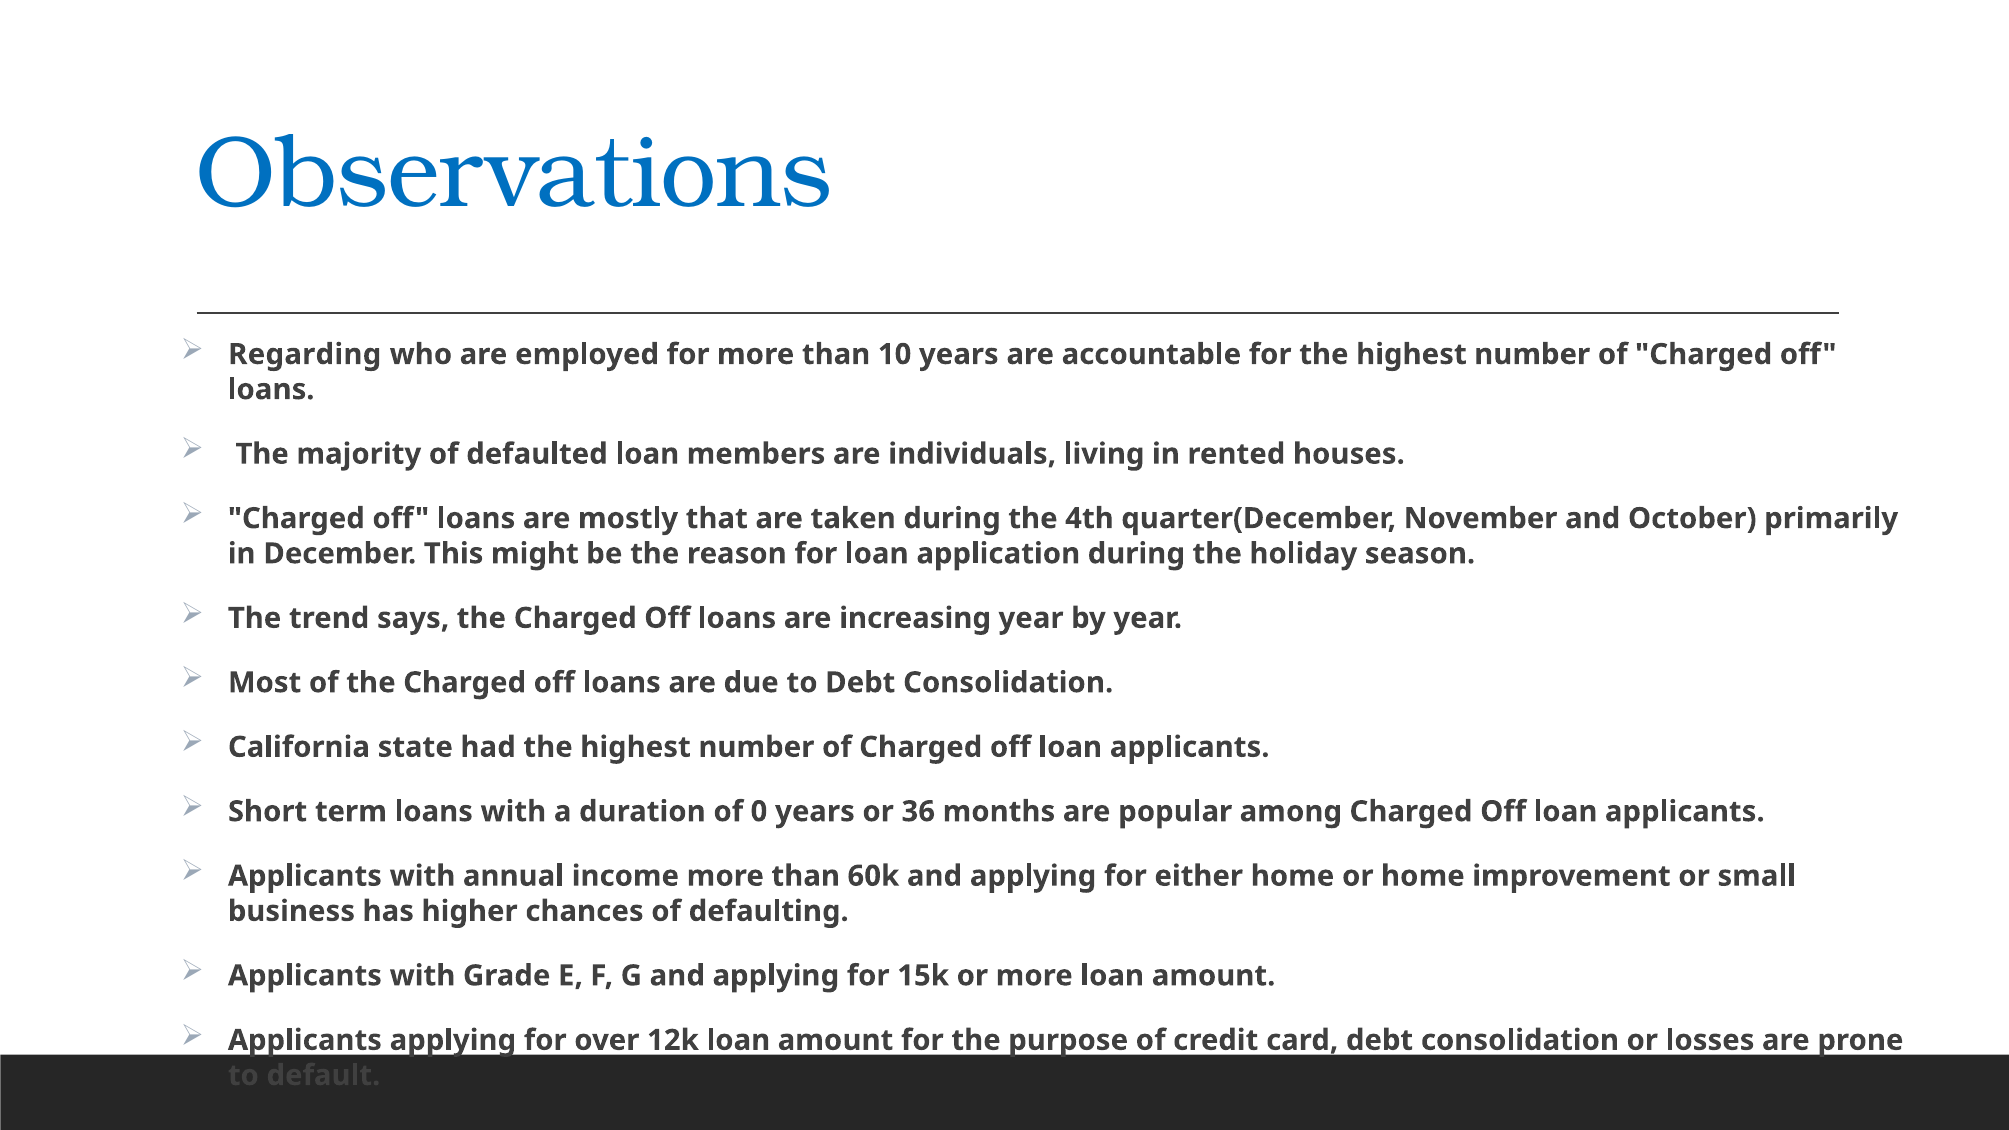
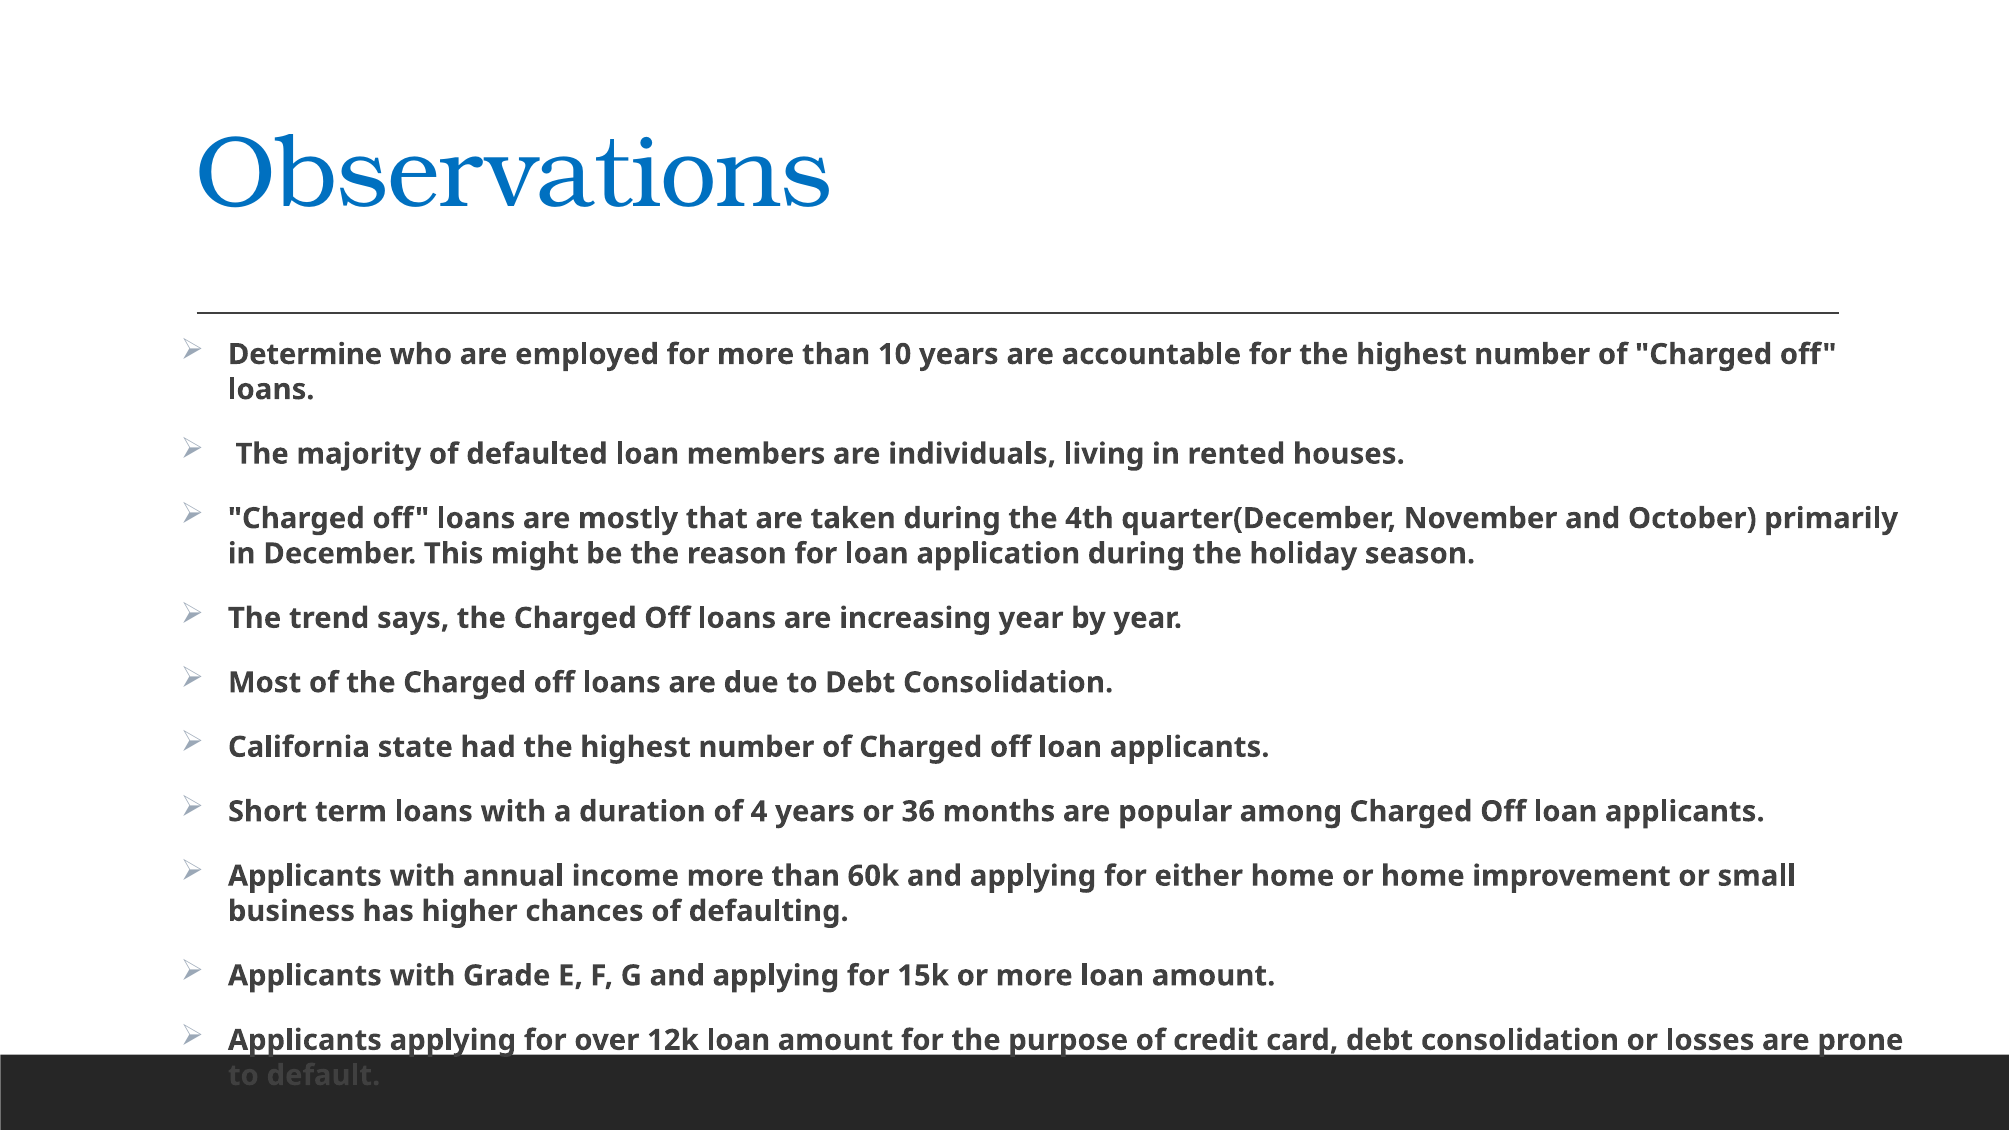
Regarding: Regarding -> Determine (305, 354)
0: 0 -> 4 (759, 812)
